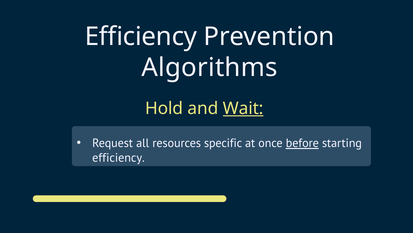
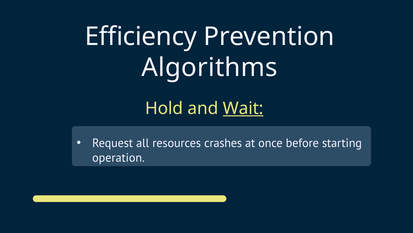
specific: specific -> crashes (223, 143)
before underline: present -> none (302, 143)
efficiency: efficiency -> operation (118, 157)
